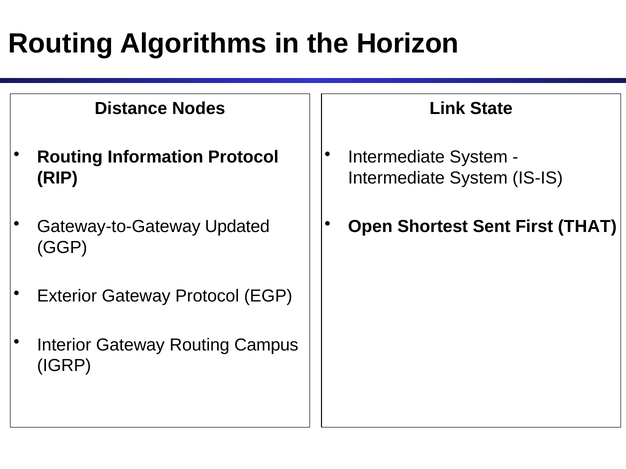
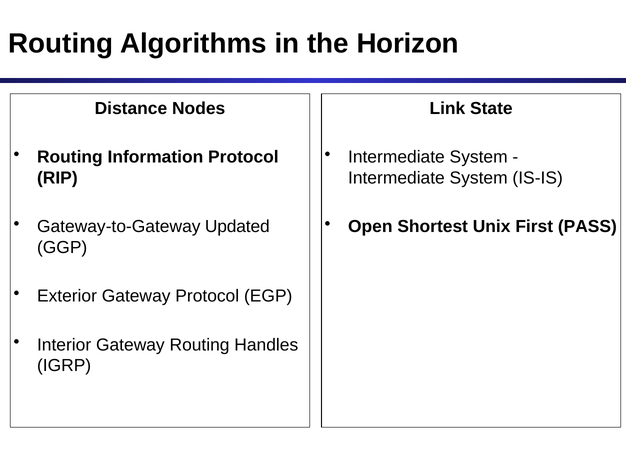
Sent: Sent -> Unix (492, 227)
THAT: THAT -> PASS (587, 227)
Campus: Campus -> Handles (266, 345)
